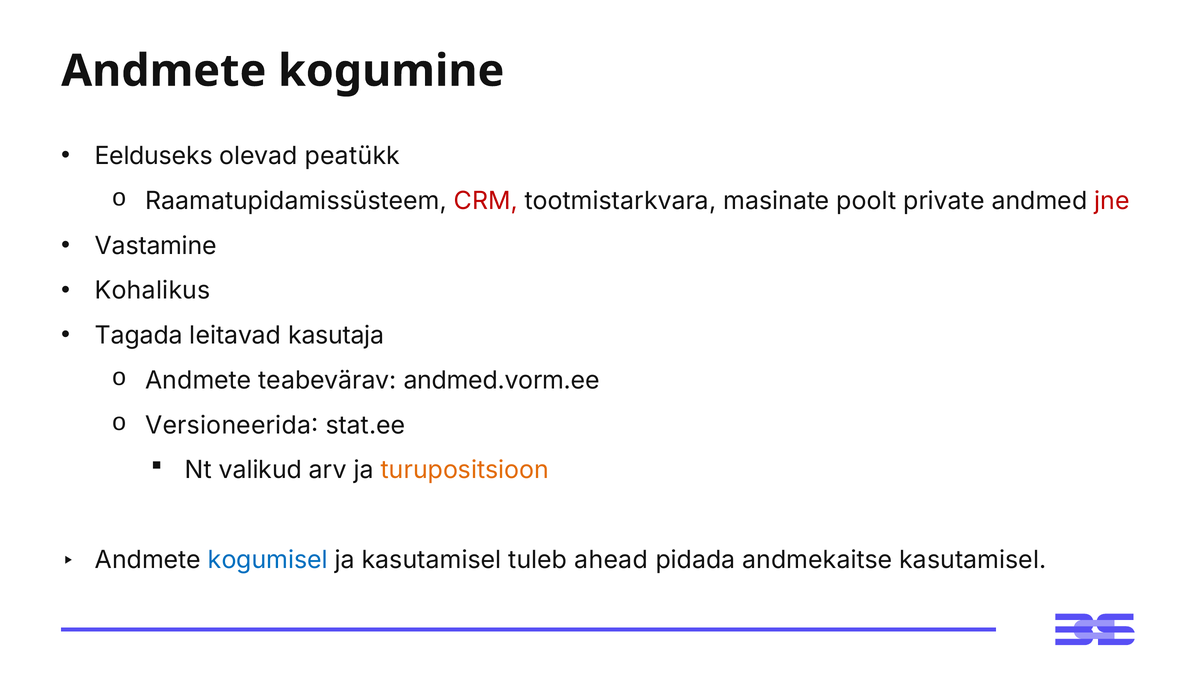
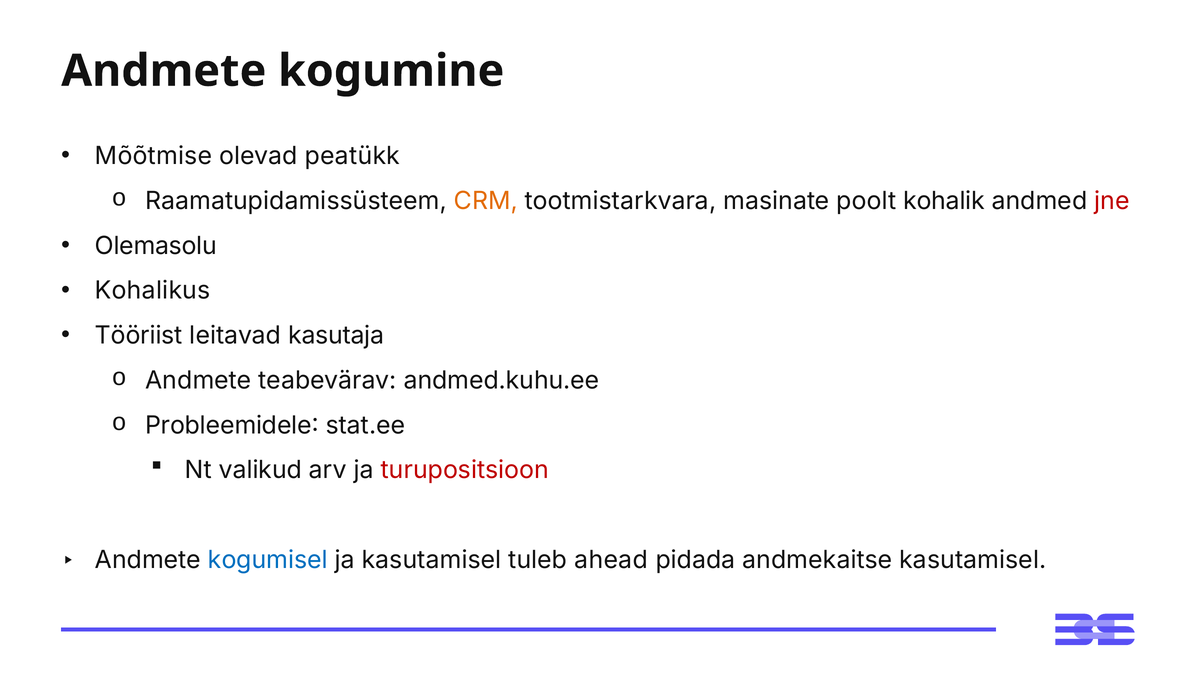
Eelduseks: Eelduseks -> Mõõtmise (153, 156)
CRM colour: red -> orange (486, 201)
private: private -> kohalik (944, 201)
Vastamine: Vastamine -> Olemasolu (156, 246)
Tagada: Tagada -> Tööriist (139, 335)
andmed.vorm.ee: andmed.vorm.ee -> andmed.kuhu.ee (502, 380)
Versioneerida: Versioneerida -> Probleemidele (232, 425)
turupositsioon colour: orange -> red (465, 470)
